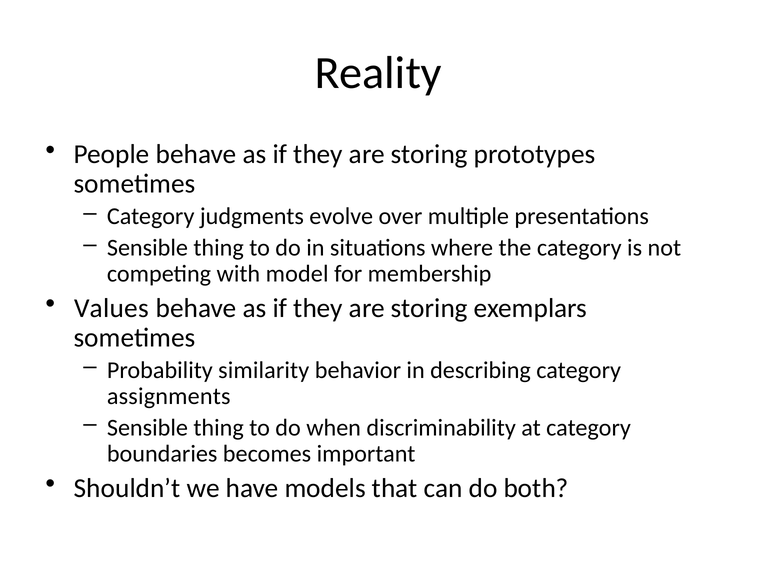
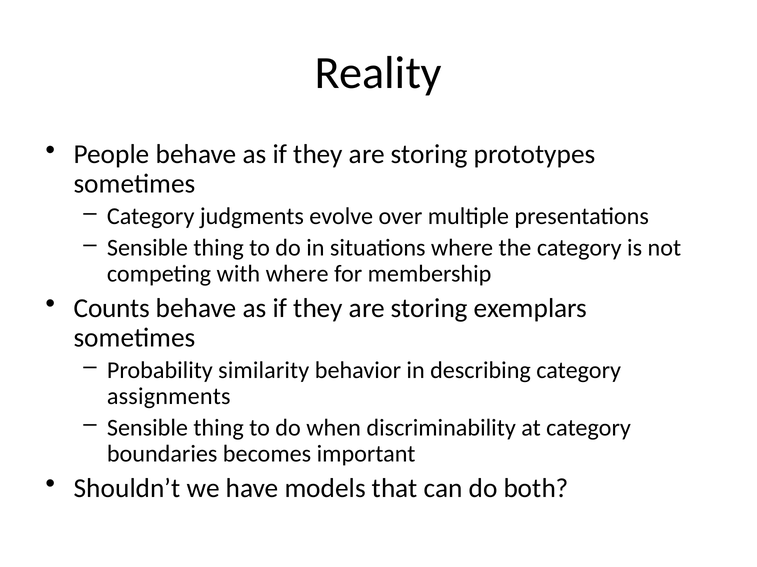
with model: model -> where (297, 274)
Values: Values -> Counts (112, 309)
